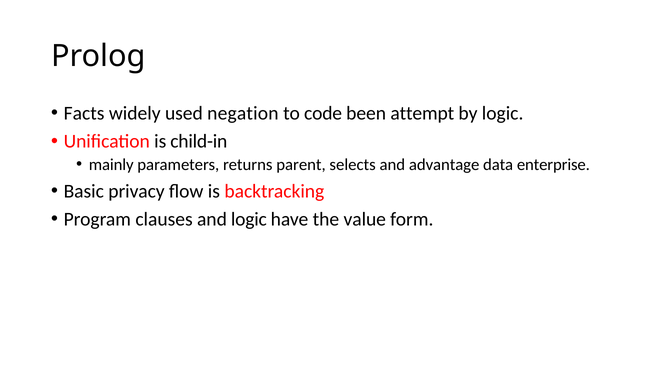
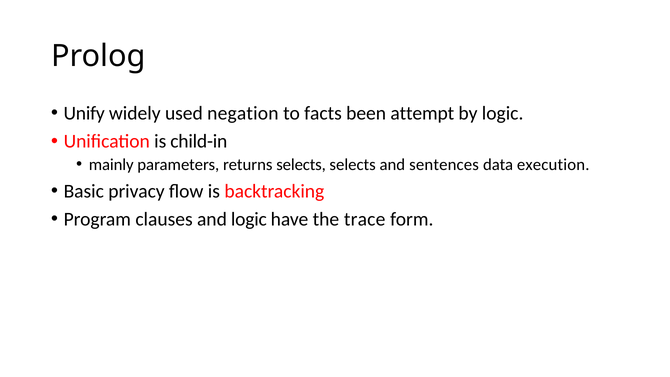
Facts: Facts -> Unify (84, 113)
code: code -> facts (323, 113)
returns parent: parent -> selects (301, 164)
advantage: advantage -> sentences (444, 164)
enterprise: enterprise -> execution (553, 164)
value: value -> trace (365, 219)
